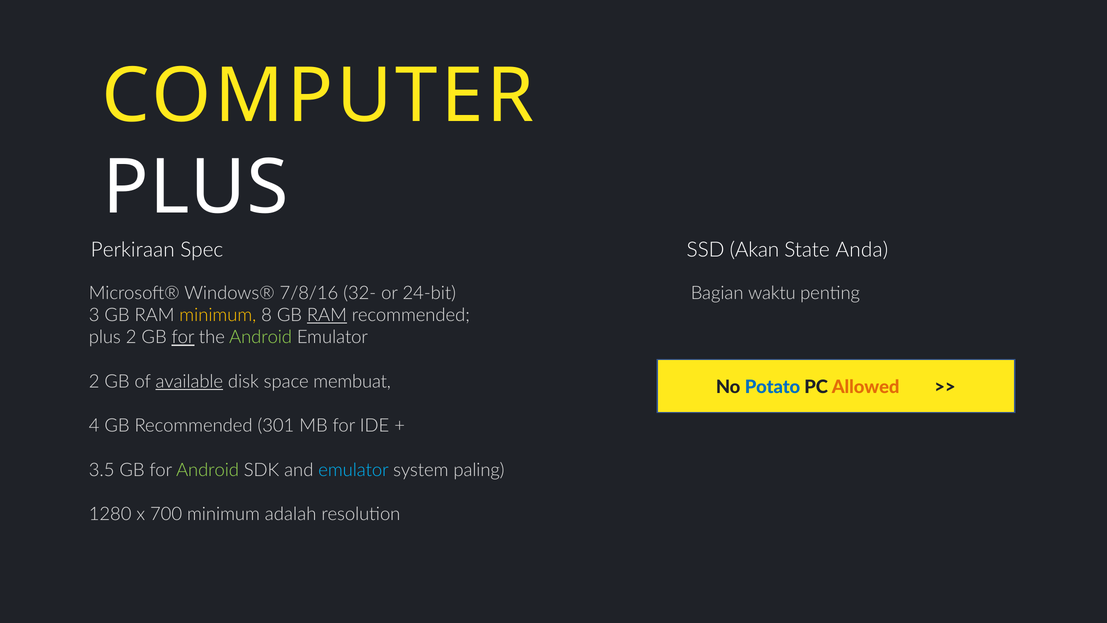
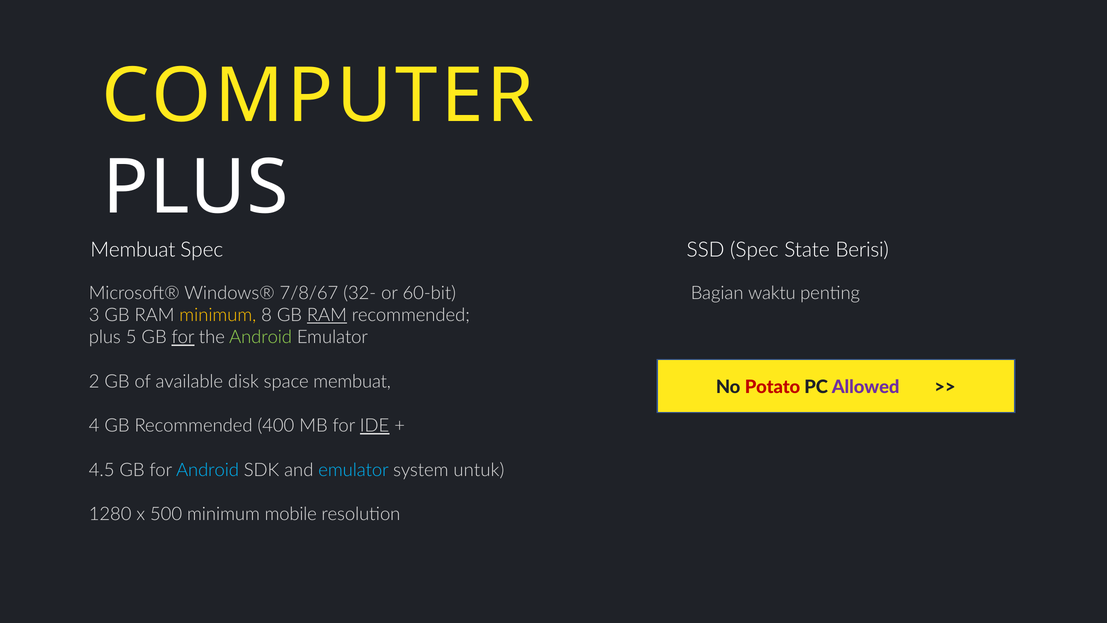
Perkiraan: Perkiraan -> Membuat (133, 250)
SSD Akan: Akan -> Spec (754, 250)
Anda: Anda -> Berisi (862, 250)
7/8/16: 7/8/16 -> 7/8/67 (309, 293)
24-bit: 24-bit -> 60-bit (429, 293)
plus 2: 2 -> 5 (131, 337)
available underline: present -> none (189, 381)
Potato colour: blue -> red (773, 387)
Allowed colour: orange -> purple (866, 387)
301: 301 -> 400 (276, 426)
IDE underline: none -> present (375, 426)
3.5: 3.5 -> 4.5 (102, 470)
Android colour: light green -> light blue (208, 470)
paling: paling -> untuk (479, 470)
700: 700 -> 500 (166, 514)
adalah: adalah -> mobile (291, 514)
